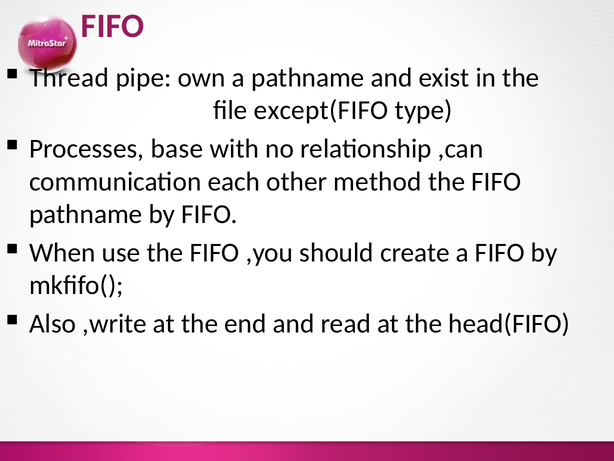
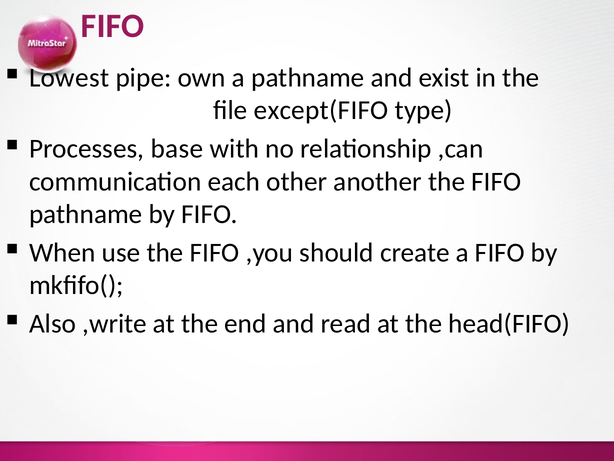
Thread: Thread -> Lowest (69, 78)
method: method -> another (378, 181)
